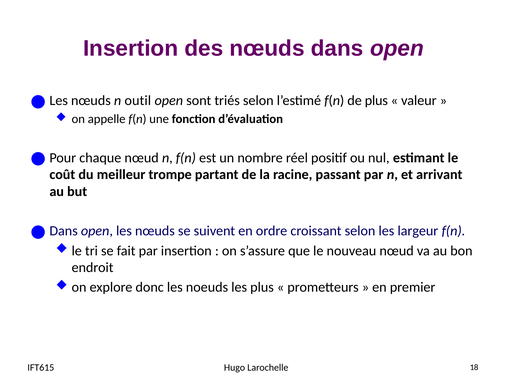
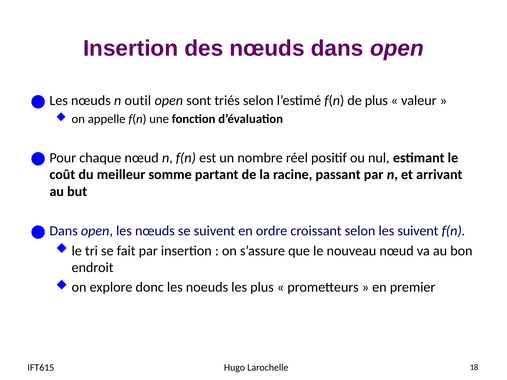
trompe: trompe -> somme (170, 175)
les largeur: largeur -> suivent (418, 231)
